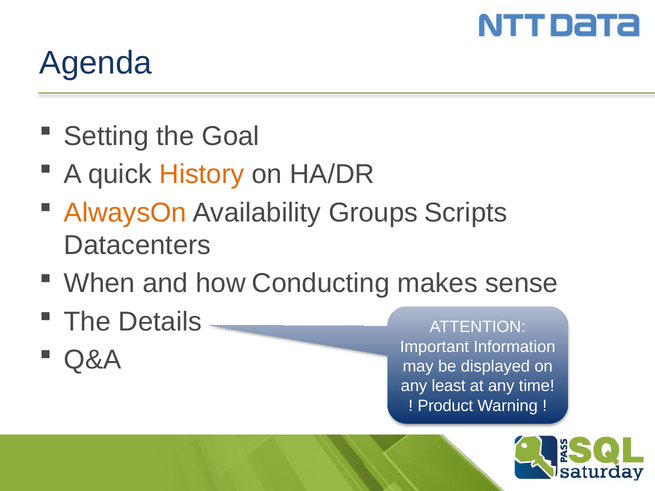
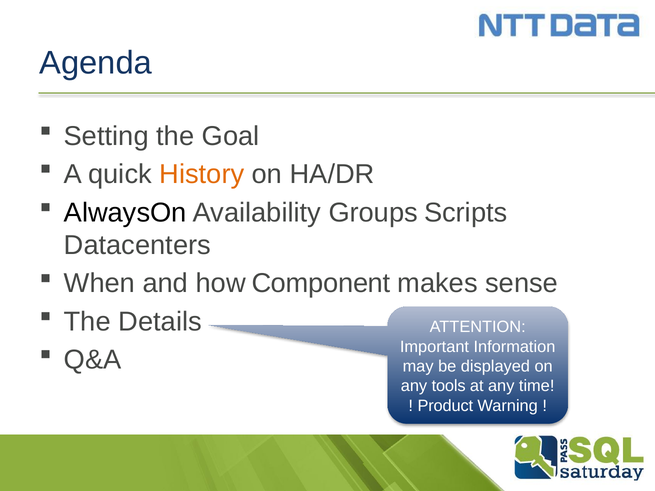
AlwaysOn colour: orange -> black (125, 213)
Conducting: Conducting -> Component (321, 284)
least: least -> tools (449, 386)
